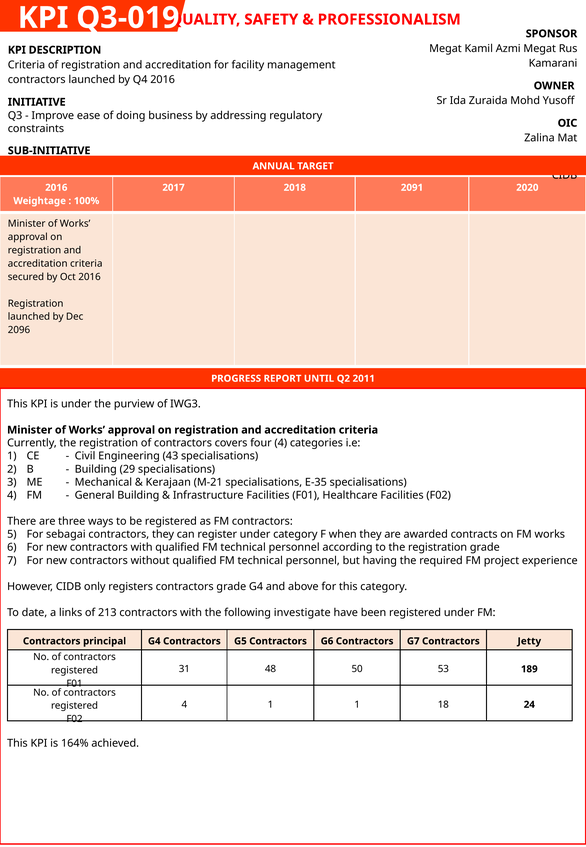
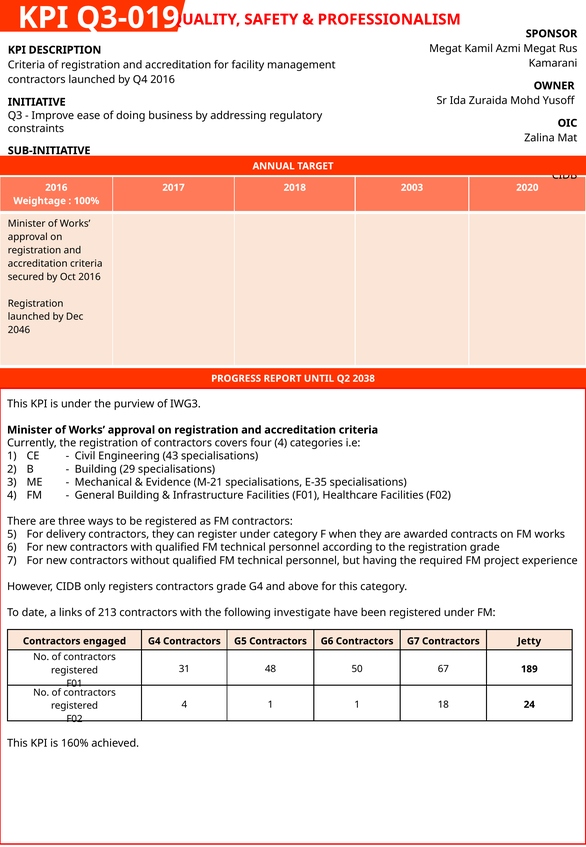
2091: 2091 -> 2003 (412, 187)
2096: 2096 -> 2046 (19, 330)
2011: 2011 -> 2038 (364, 378)
Kerajaan: Kerajaan -> Evidence (168, 482)
sebagai: sebagai -> delivery (66, 534)
principal: principal -> engaged (105, 641)
53: 53 -> 67 (443, 669)
164%: 164% -> 160% (75, 743)
